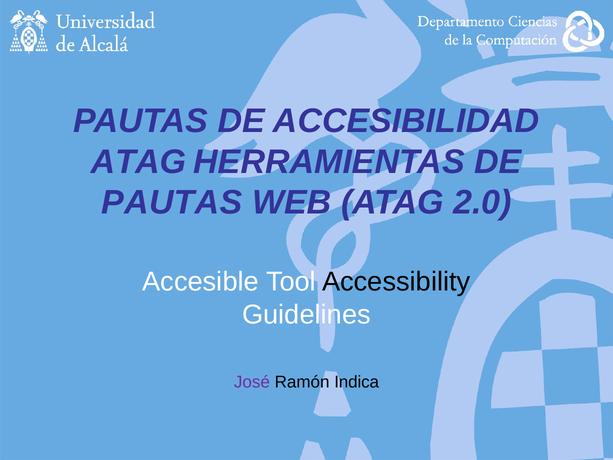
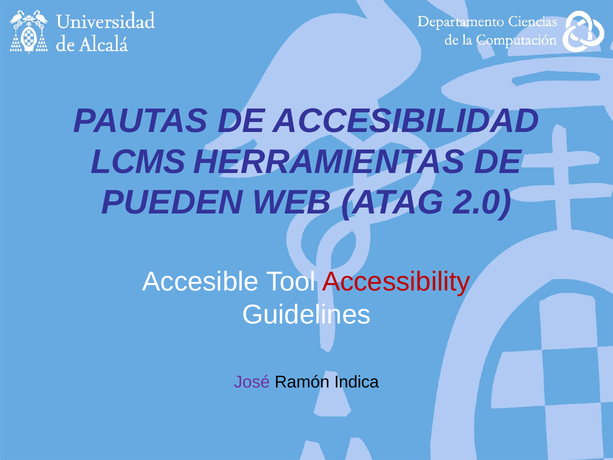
ATAG: ATAG -> LCMS (138, 162)
PAUTAS: PAUTAS -> PUEDEN (172, 203)
Accessibility colour: black -> red (396, 282)
